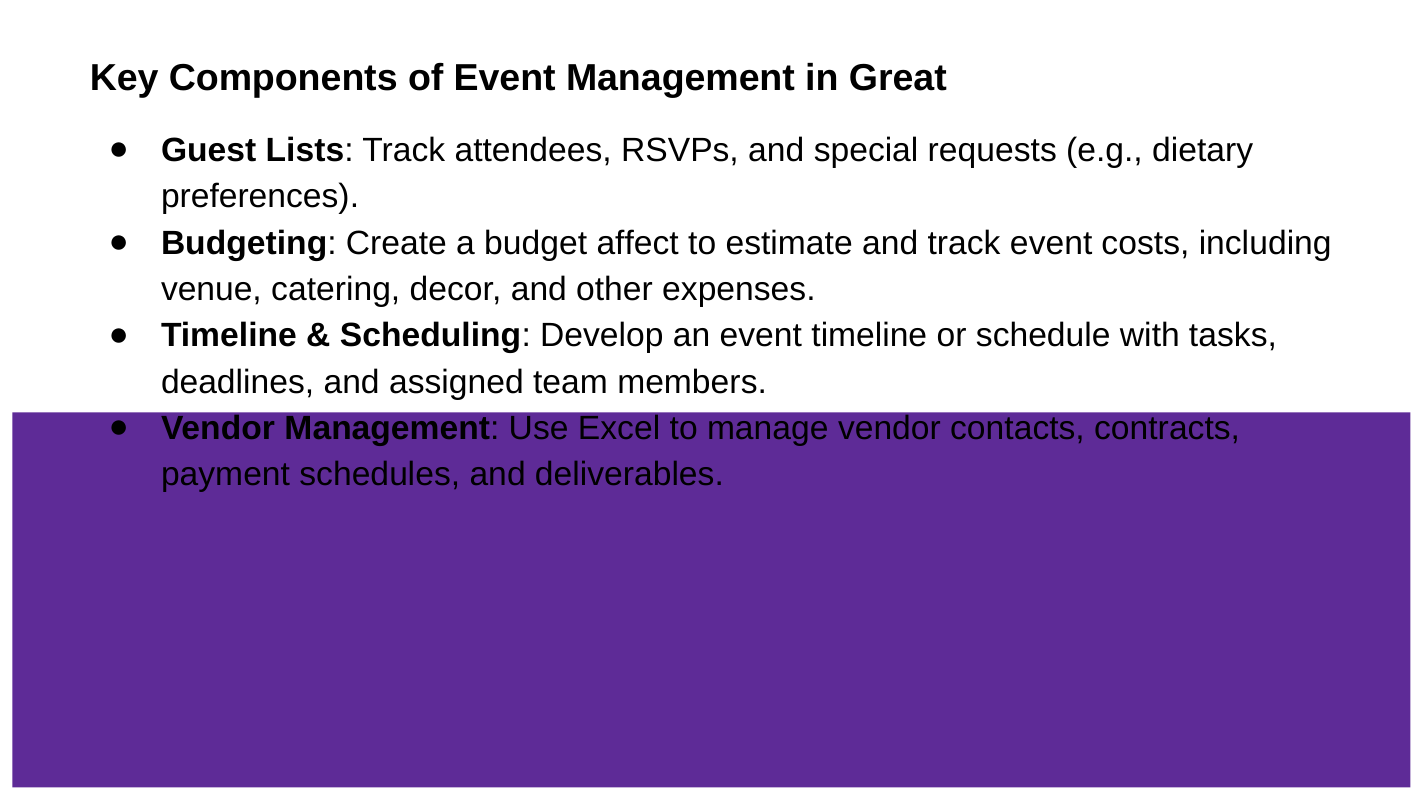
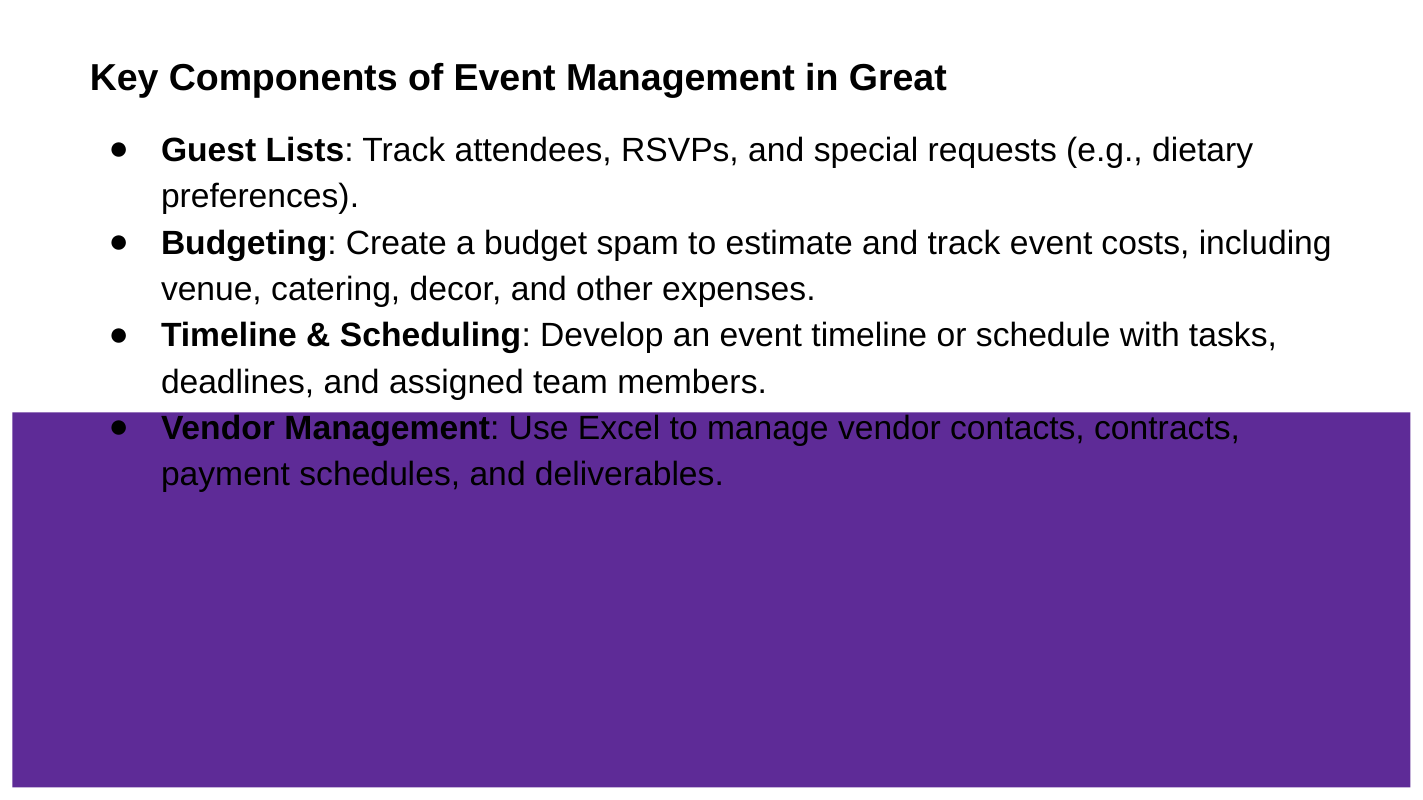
affect: affect -> spam (638, 243)
